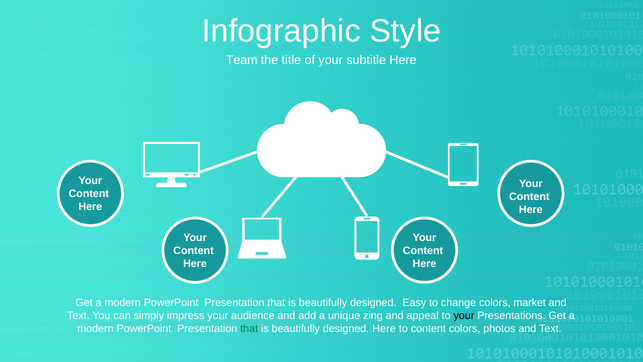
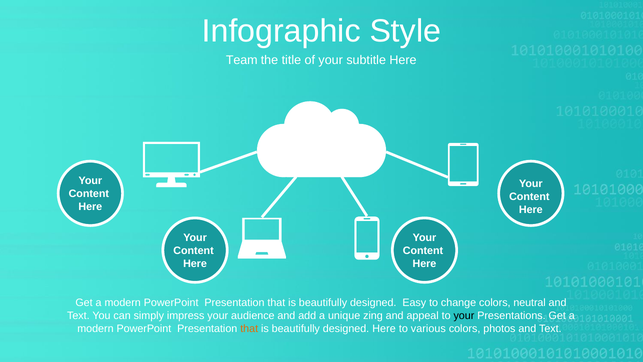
market: market -> neutral (530, 303)
that colour: green -> orange (249, 328)
to content: content -> various (428, 328)
